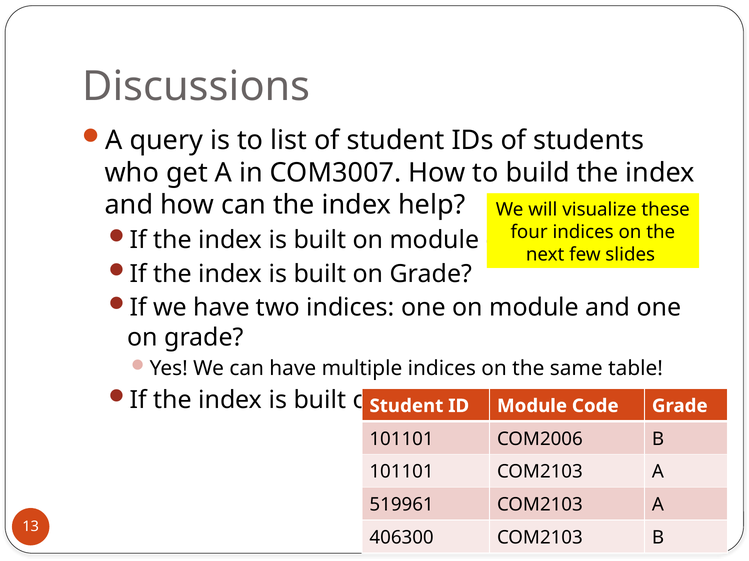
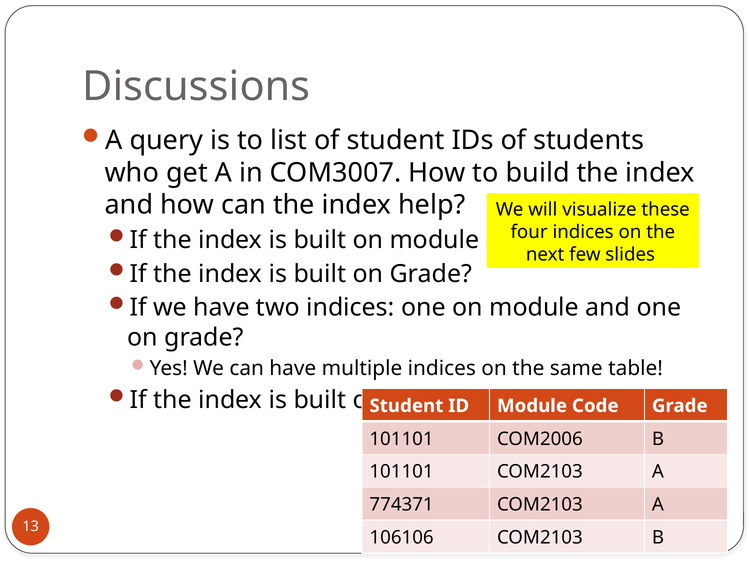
519961: 519961 -> 774371 (402, 505)
406300: 406300 -> 106106 (402, 538)
